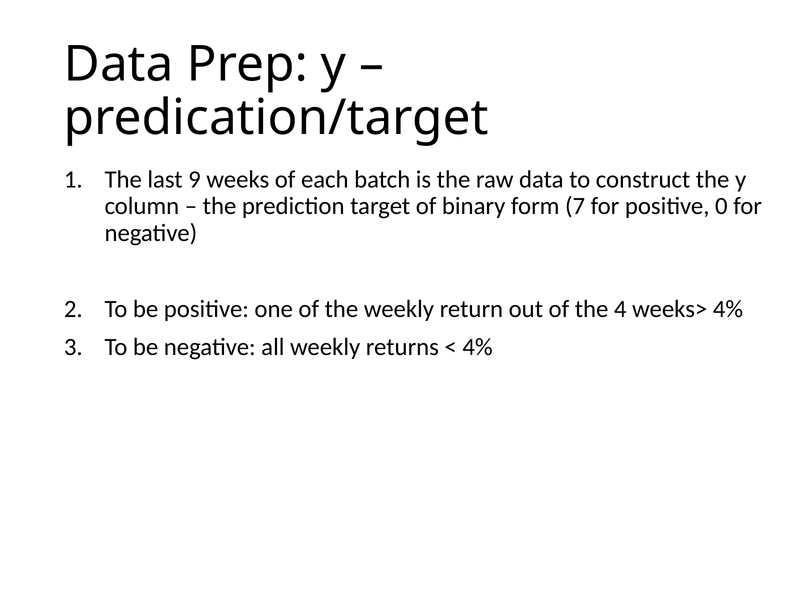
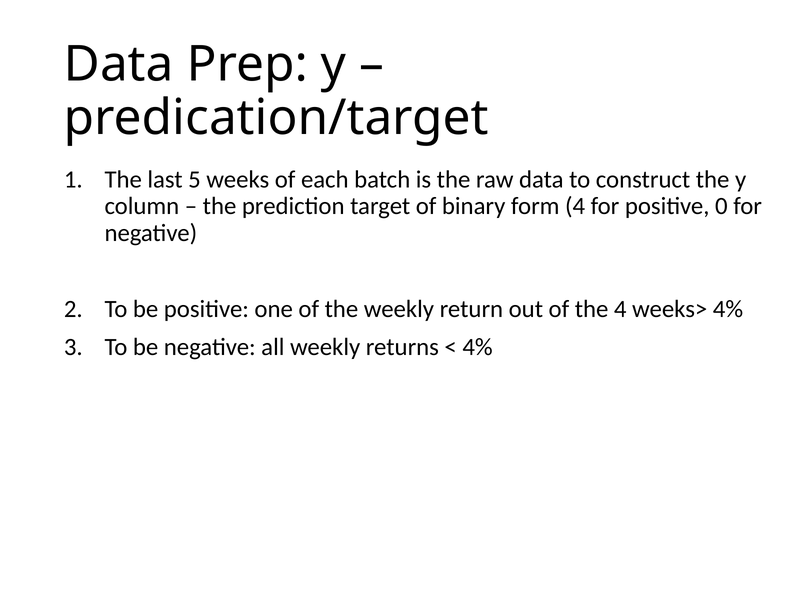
9: 9 -> 5 (195, 179)
form 7: 7 -> 4 (575, 206)
